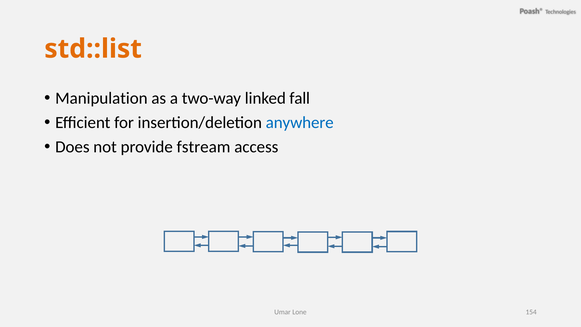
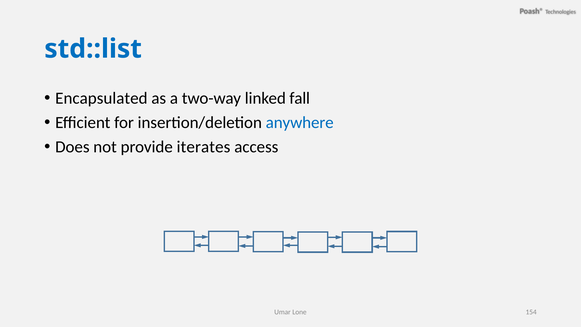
std::list colour: orange -> blue (93, 49)
Manipulation: Manipulation -> Encapsulated (101, 98)
fstream: fstream -> iterates (203, 147)
